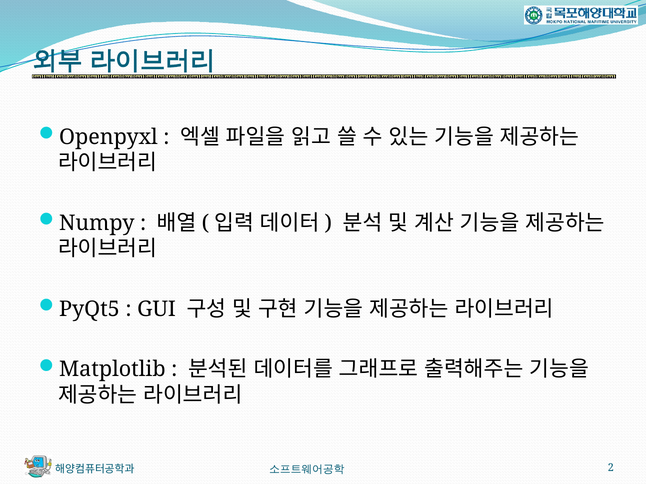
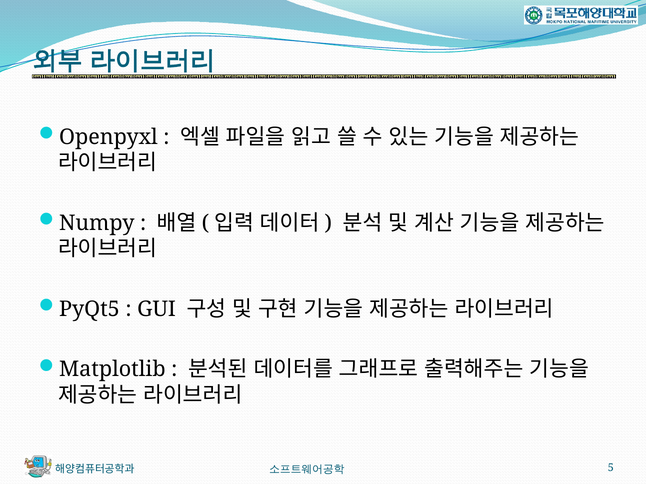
2: 2 -> 5 (611, 468)
